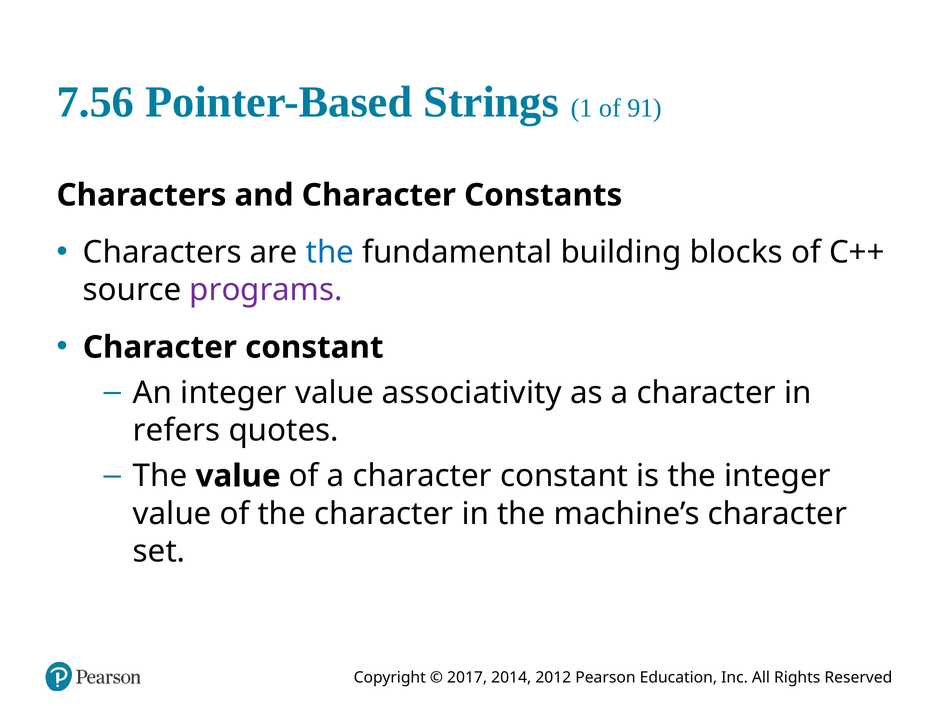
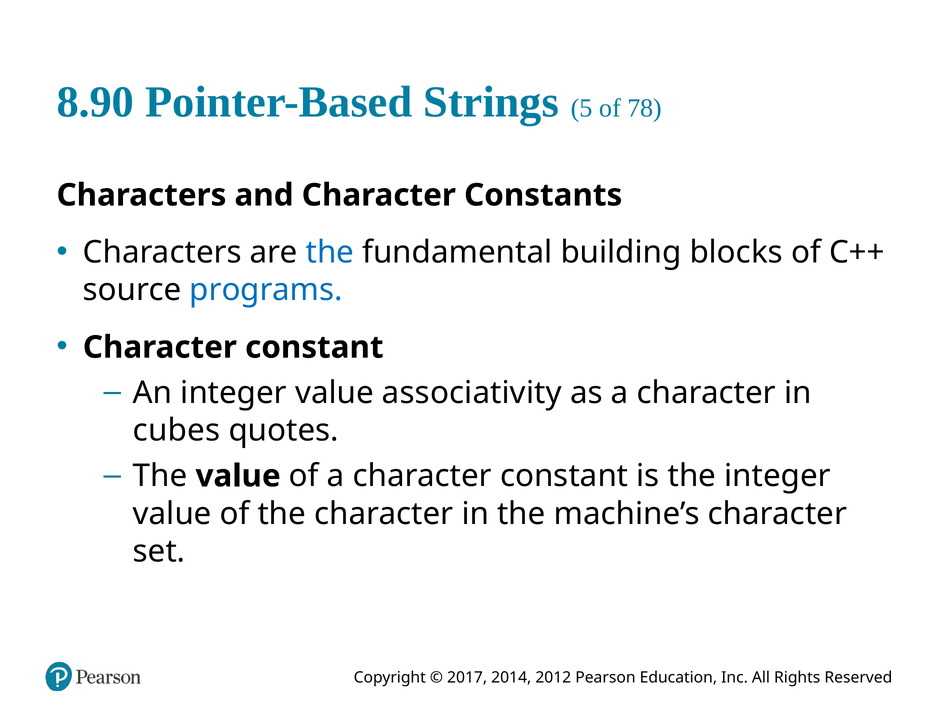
7.56: 7.56 -> 8.90 (95, 102)
1: 1 -> 5 (582, 108)
91: 91 -> 78 (644, 108)
programs colour: purple -> blue (266, 290)
refers: refers -> cubes (177, 431)
